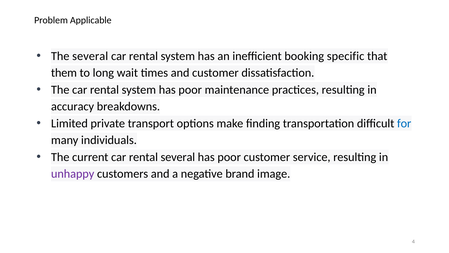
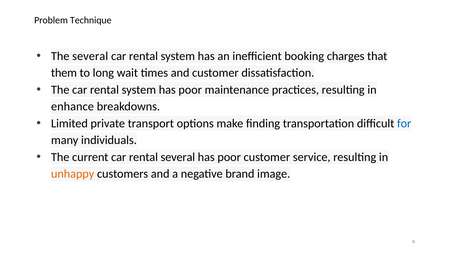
Applicable: Applicable -> Technique (91, 20)
specific: specific -> charges (346, 56)
accuracy: accuracy -> enhance (73, 106)
unhappy colour: purple -> orange (73, 174)
